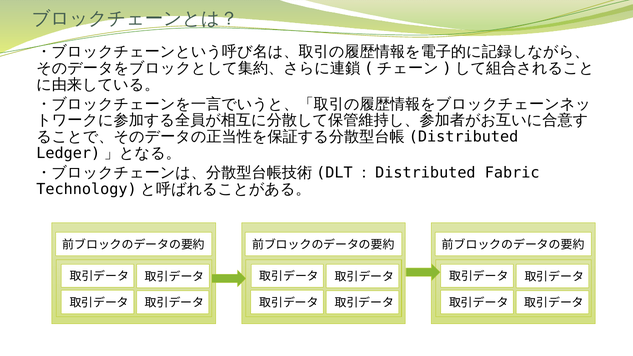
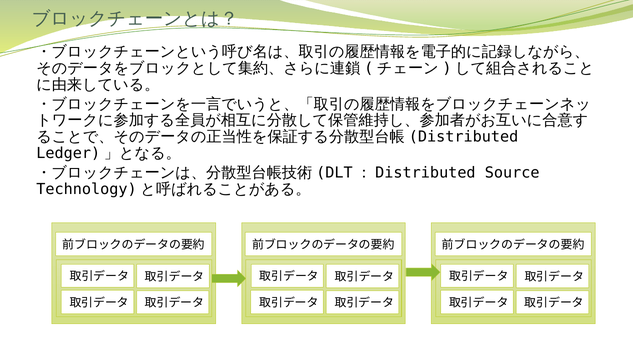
Fabric: Fabric -> Source (512, 173)
